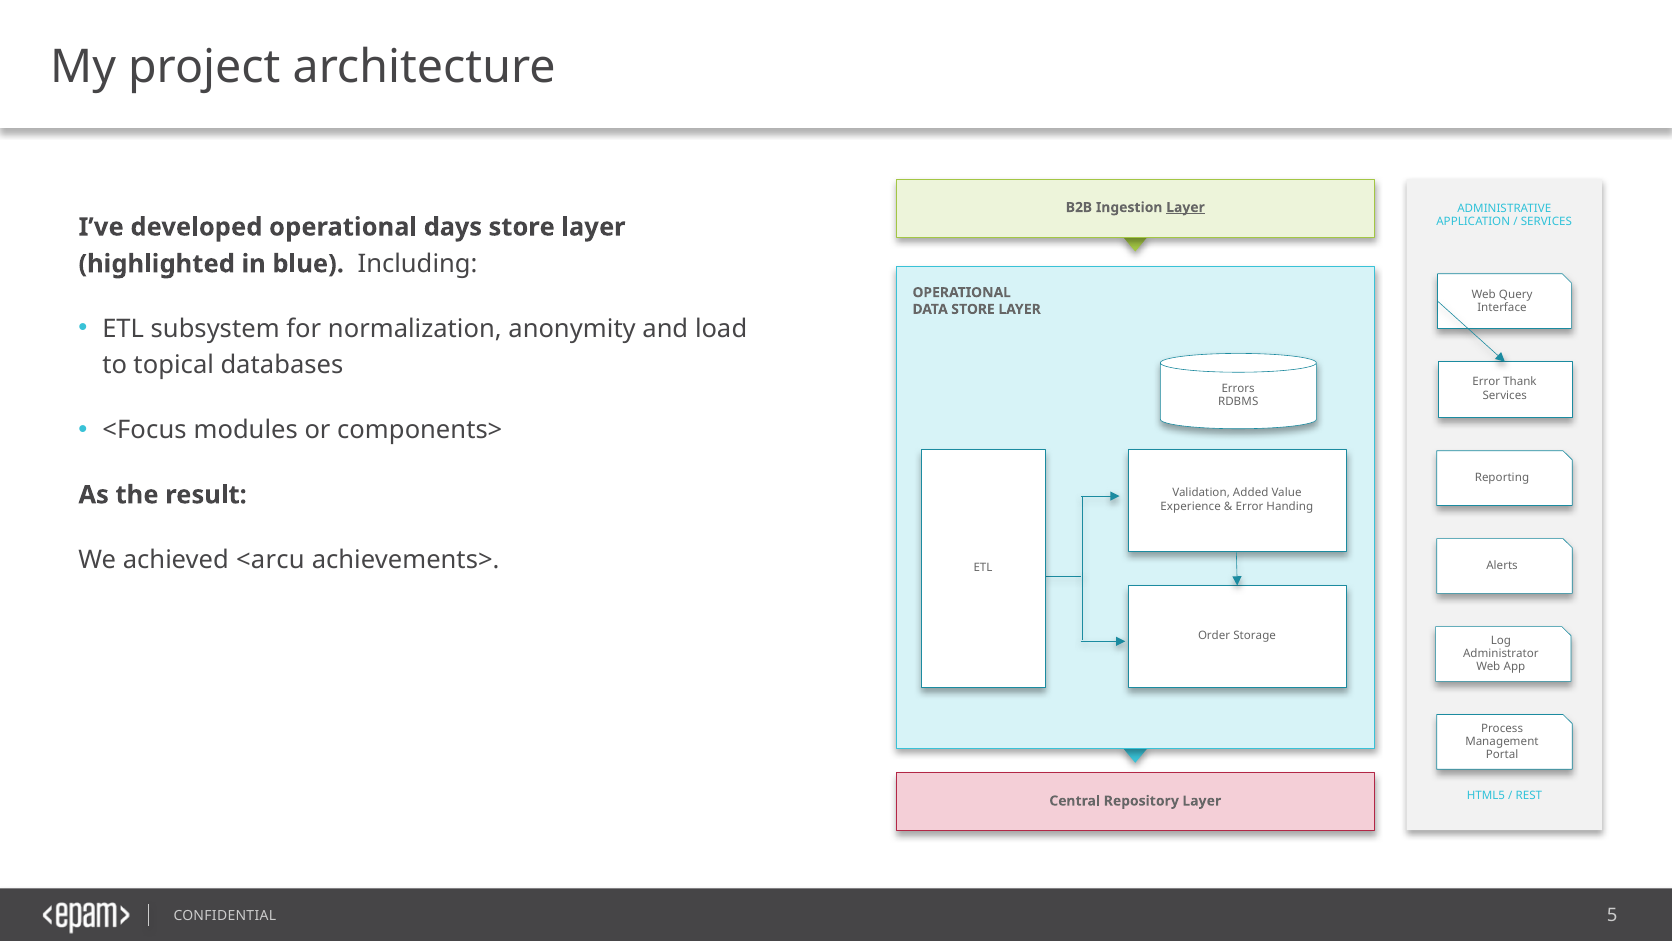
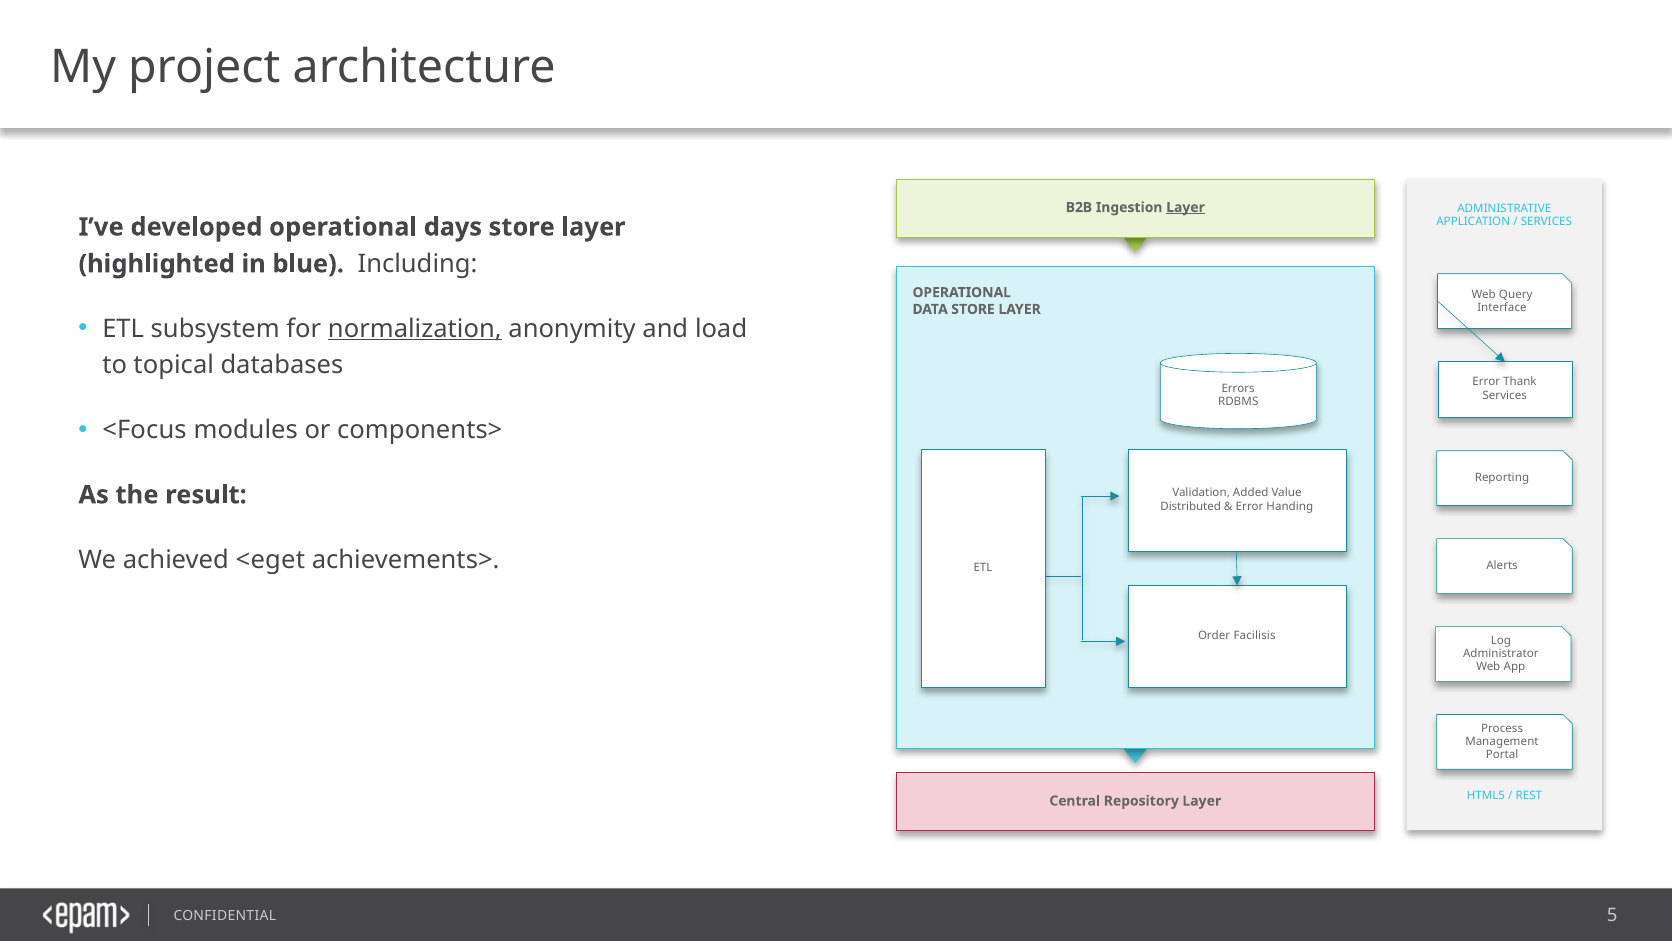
normalization underline: none -> present (415, 328)
Experience: Experience -> Distributed (1191, 507)
<arcu: <arcu -> <eget (270, 559)
Storage: Storage -> Facilisis (1255, 635)
